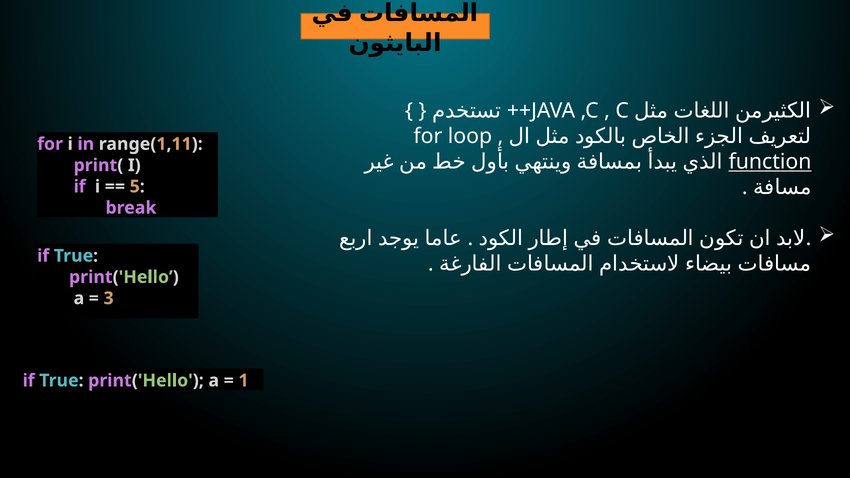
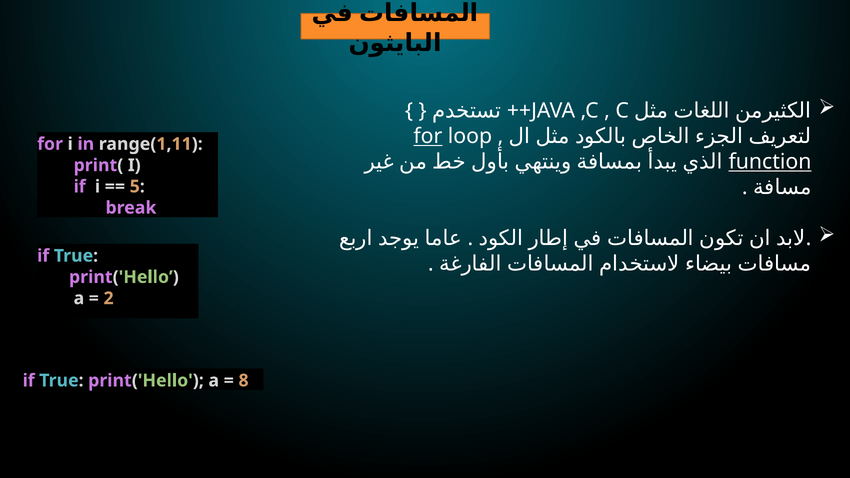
for underline: none -> present (428, 136)
3: 3 -> 2 (109, 298)
1: 1 -> 8 (244, 381)
